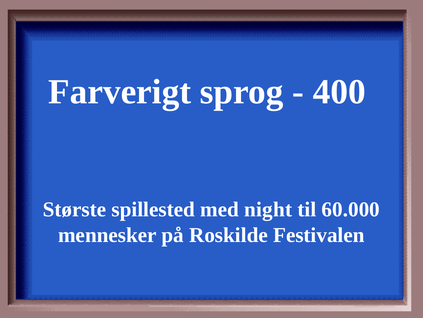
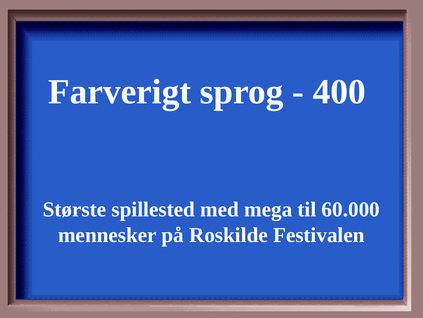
night: night -> mega (268, 209)
